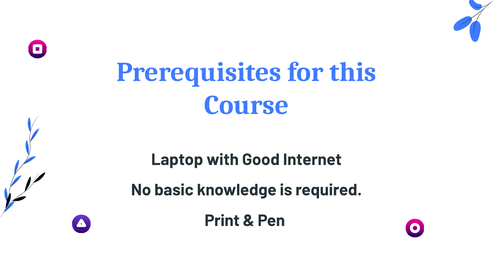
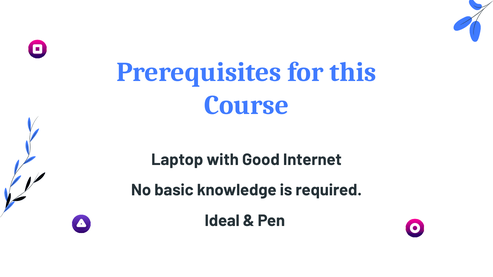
Print: Print -> Ideal (222, 221)
